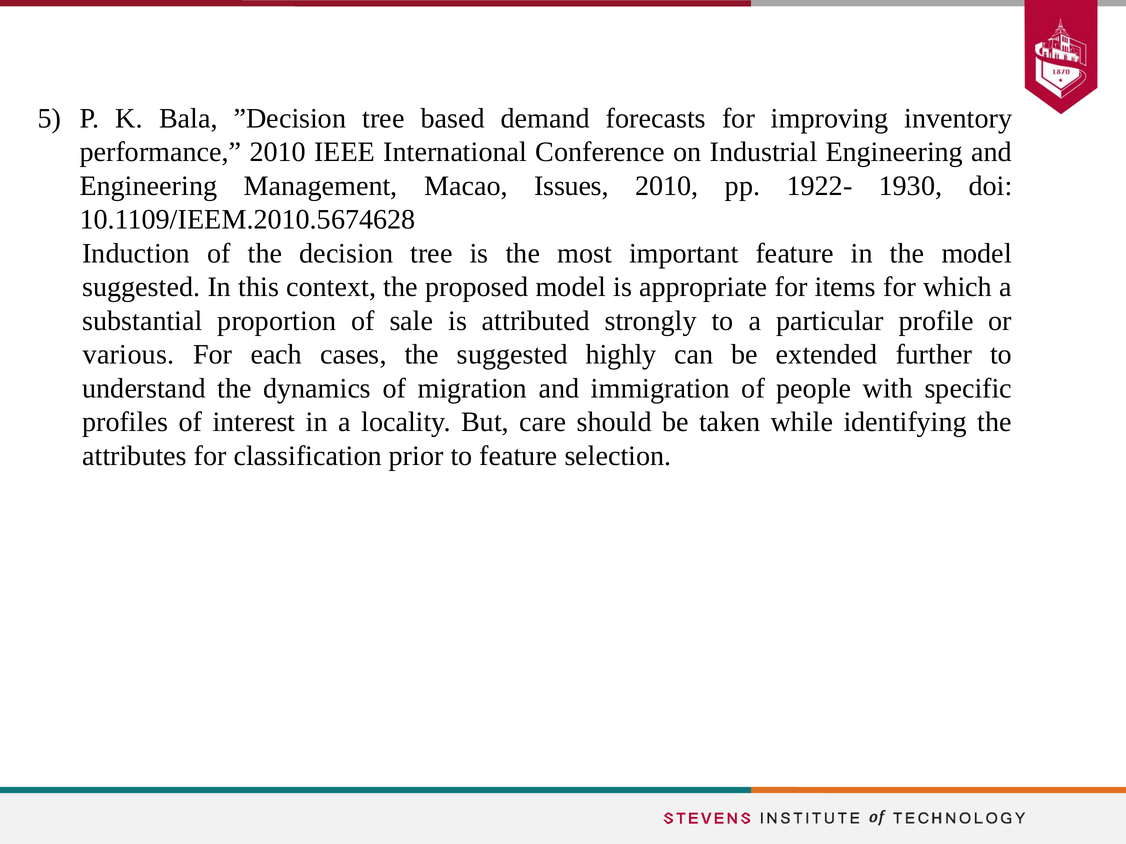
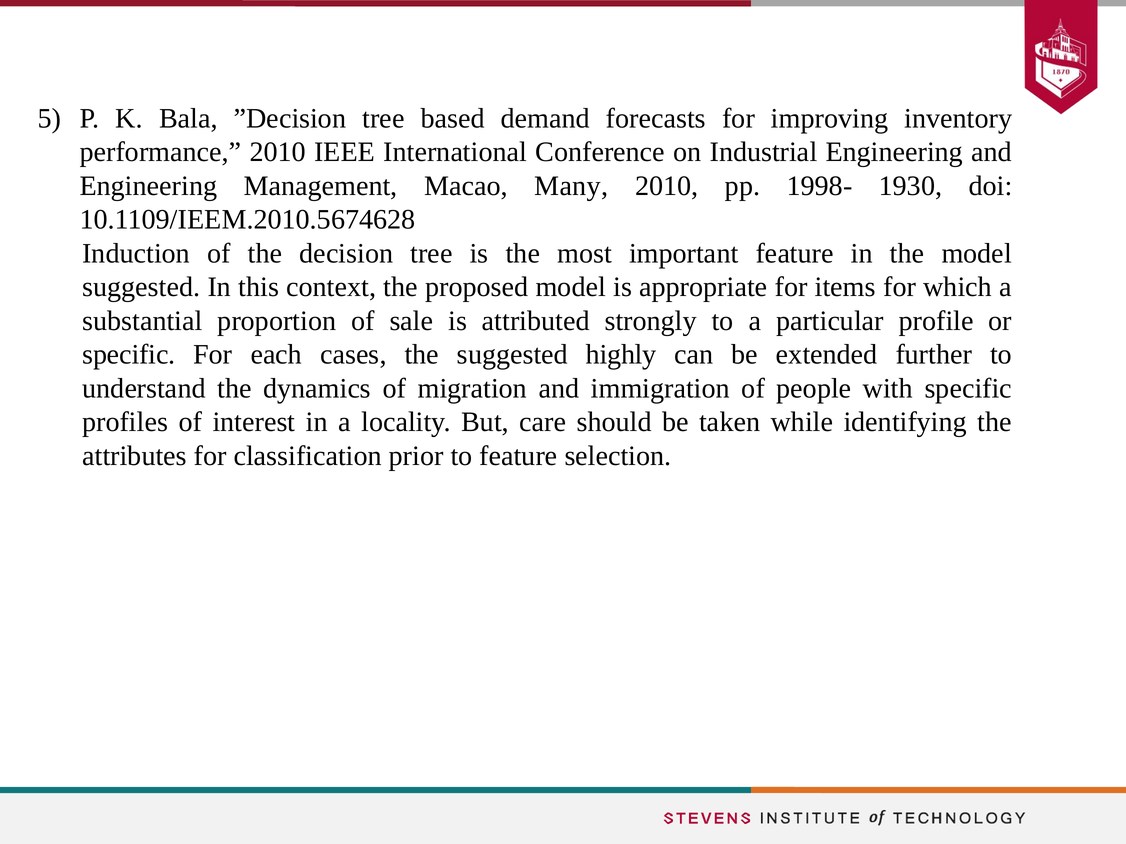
Issues: Issues -> Many (571, 186)
1922-: 1922- -> 1998- (820, 186)
various: various -> specific (129, 355)
